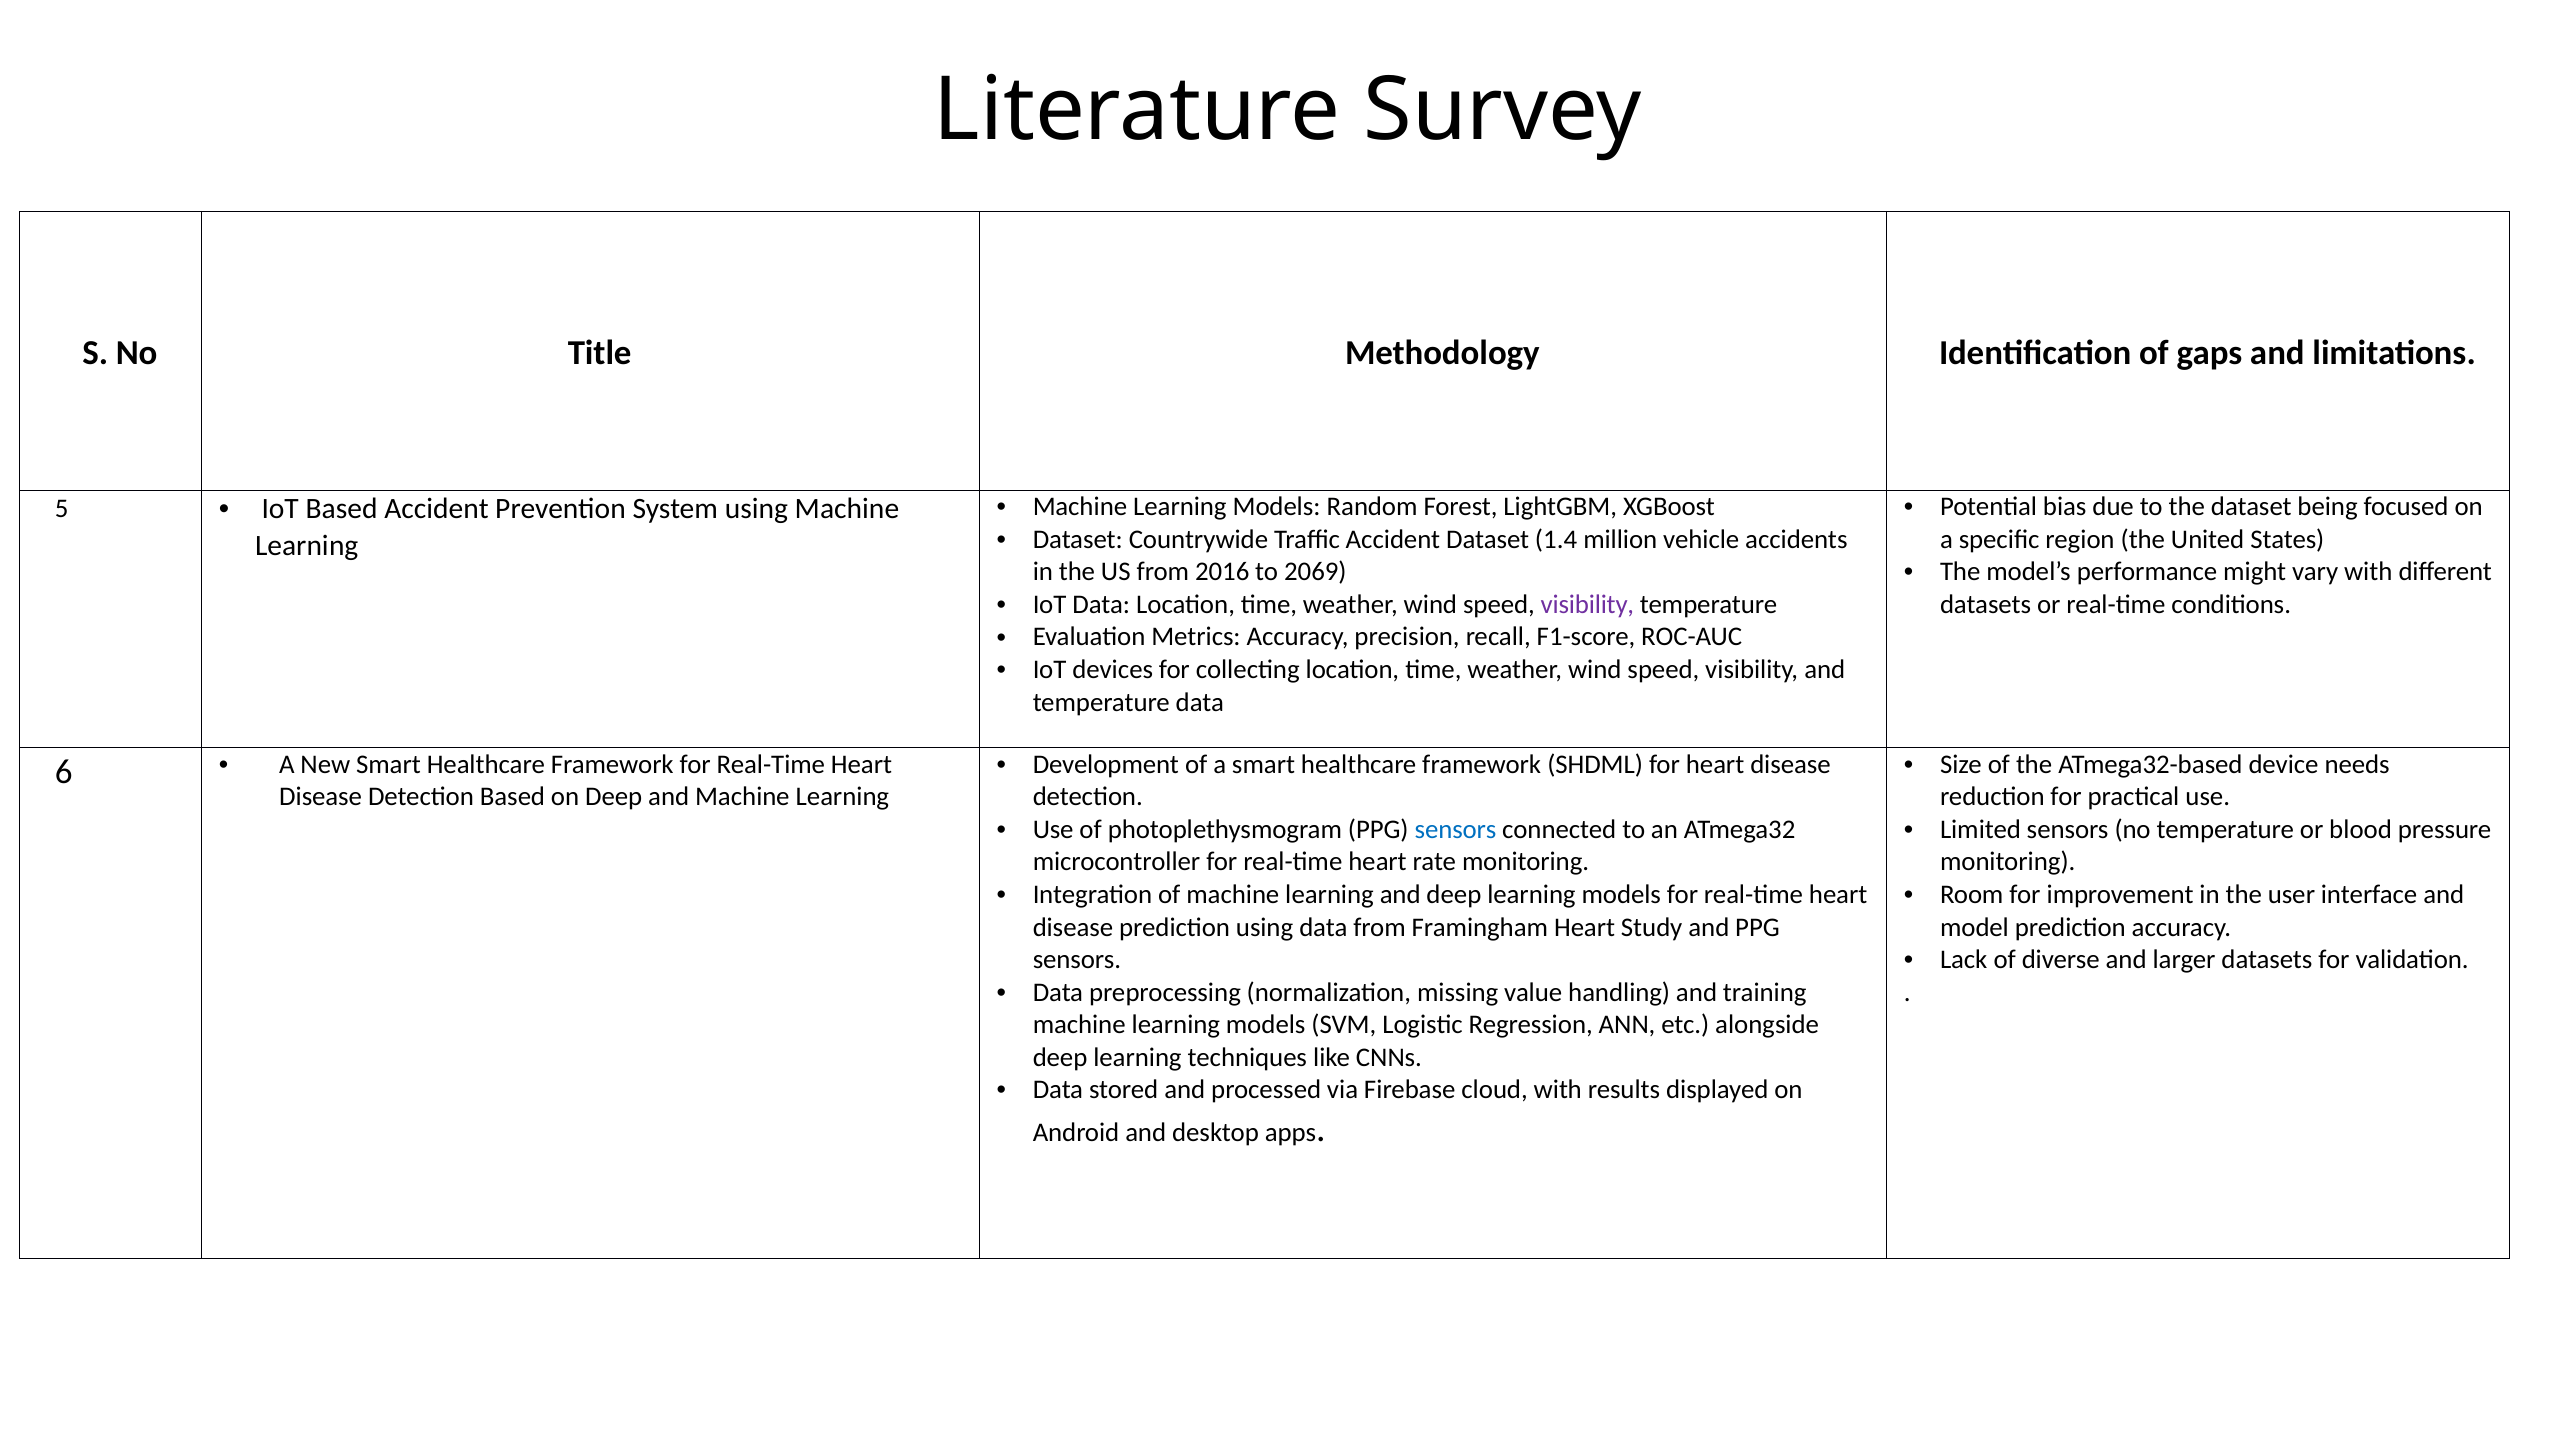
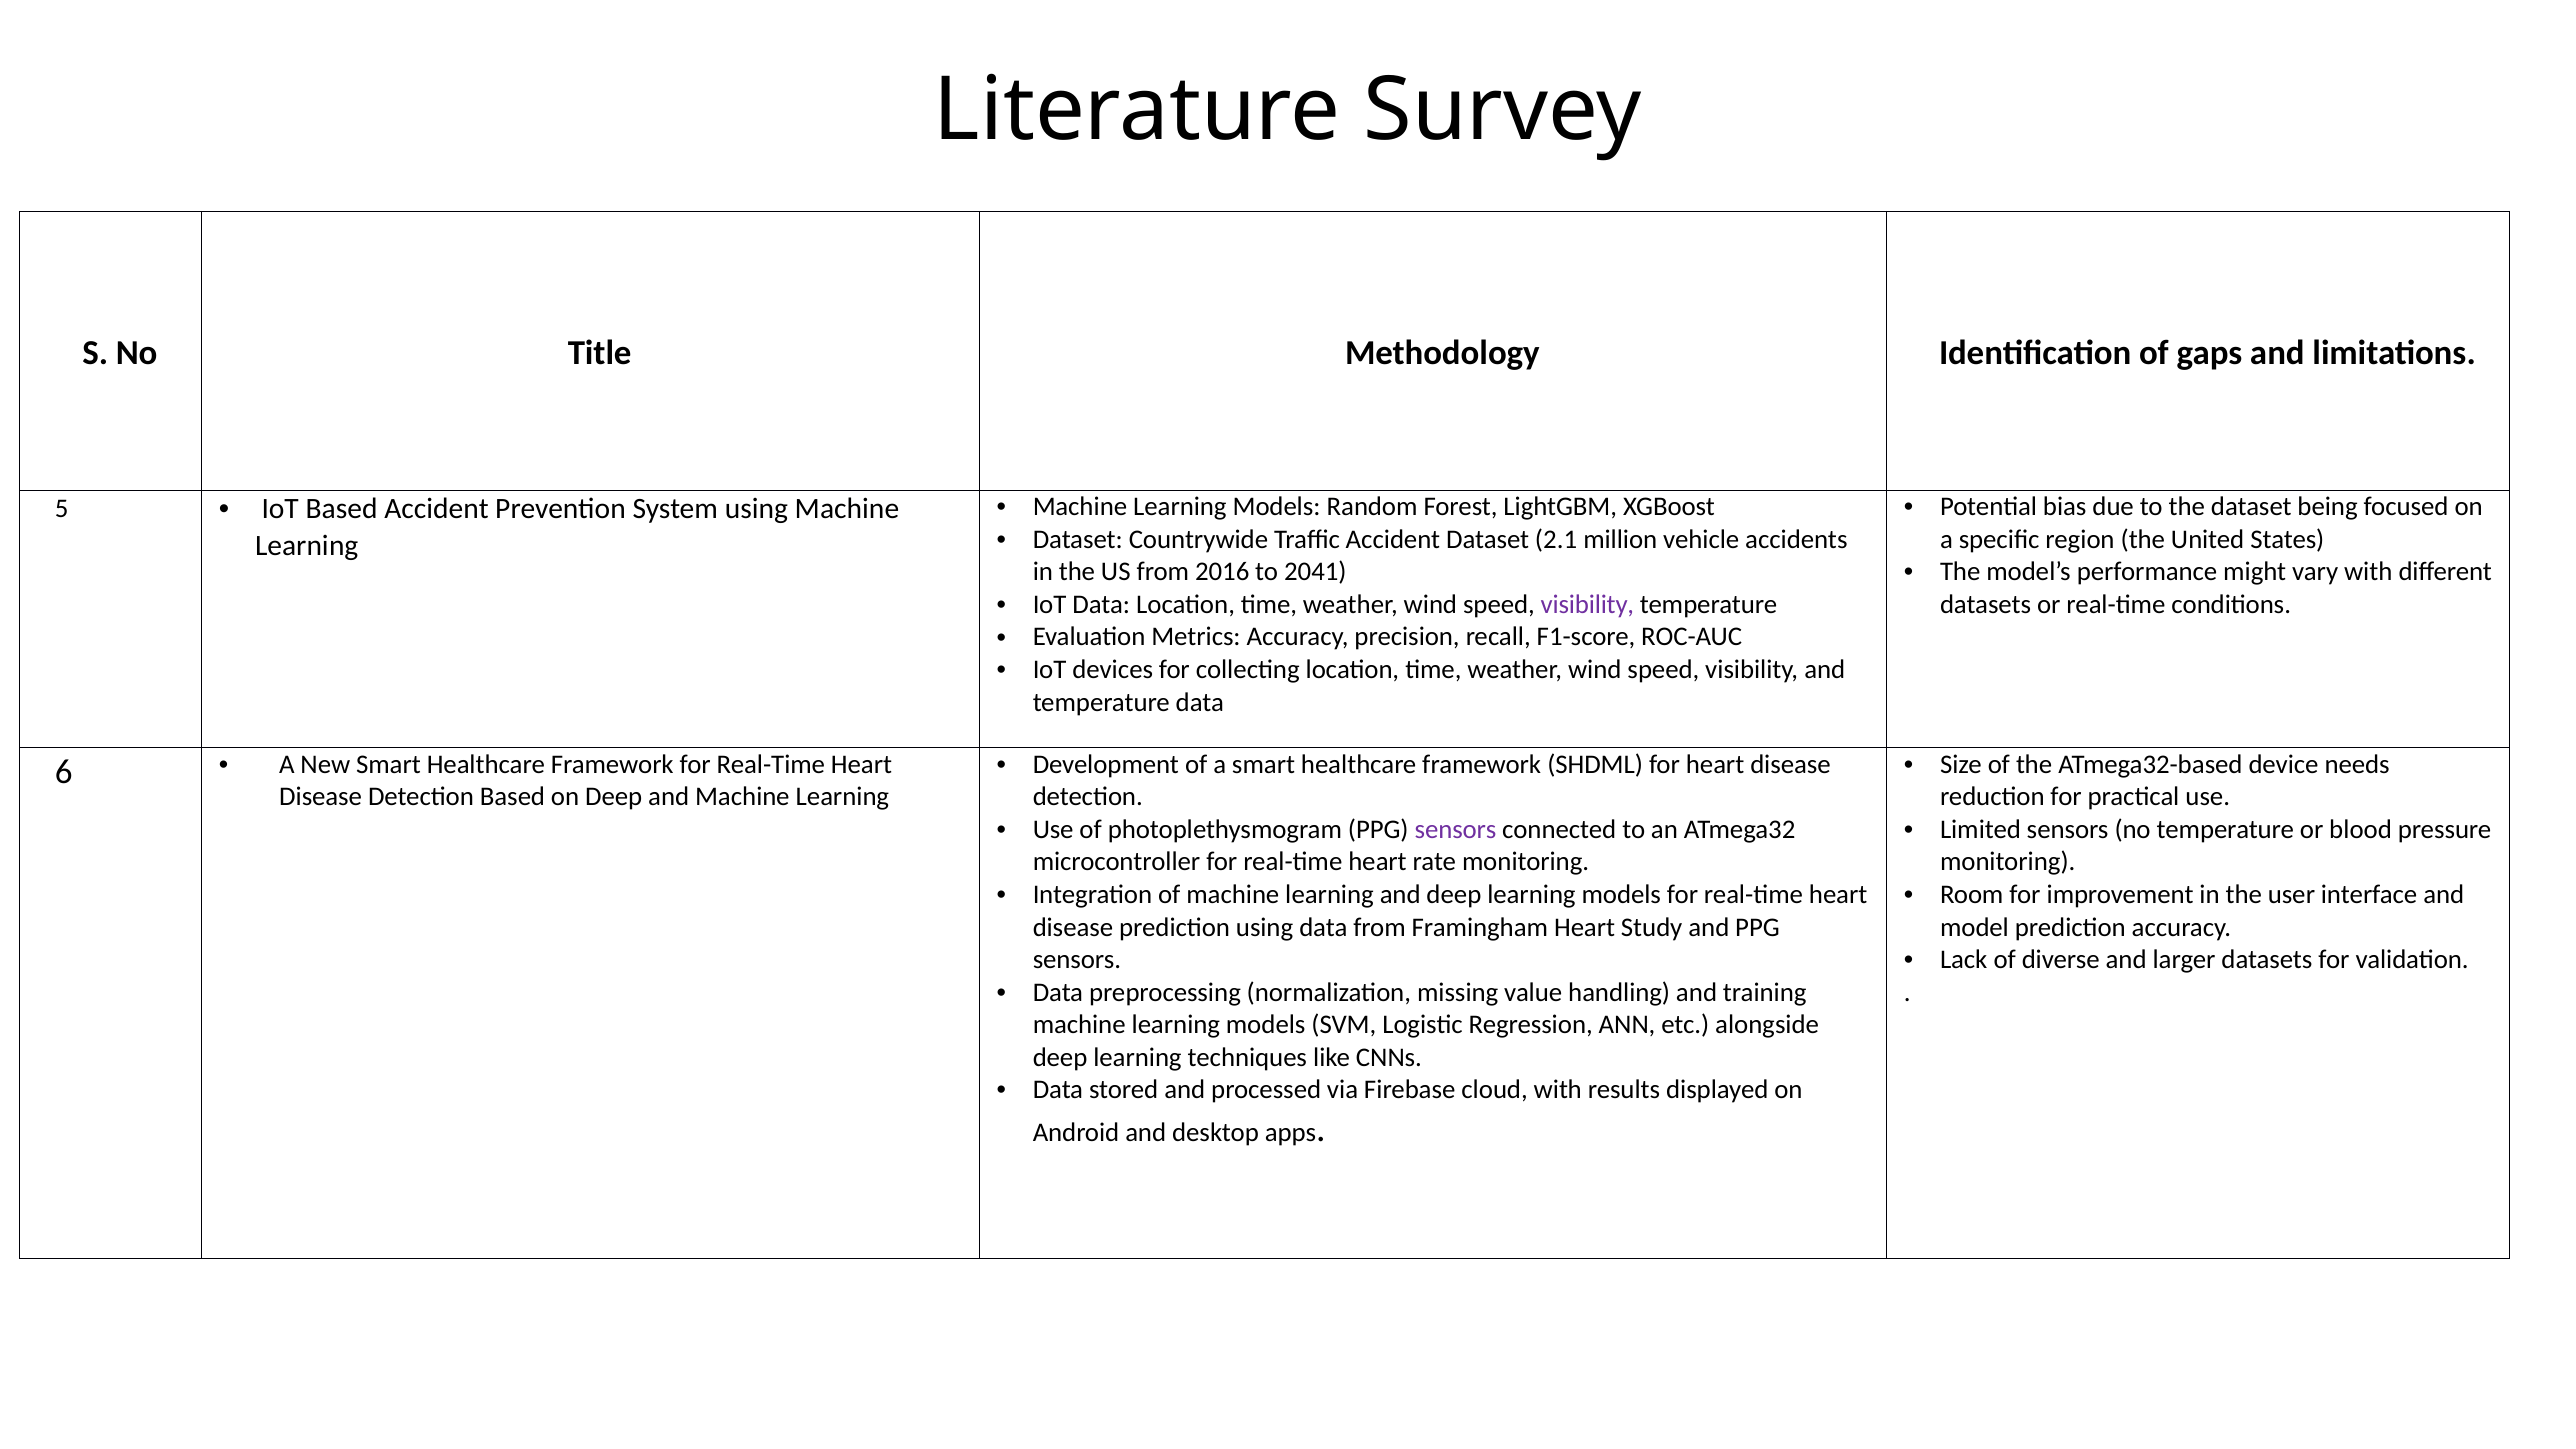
1.4: 1.4 -> 2.1 (1556, 539)
2069: 2069 -> 2041 (1315, 572)
sensors colour: blue -> purple (1456, 829)
